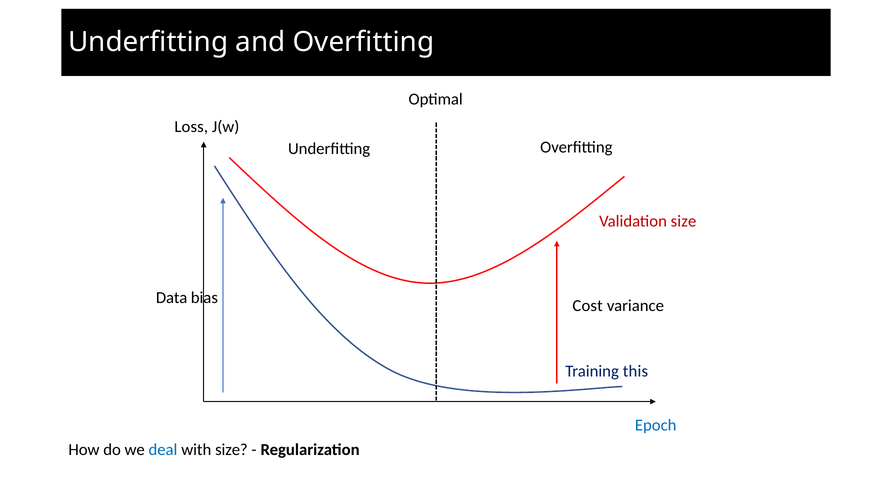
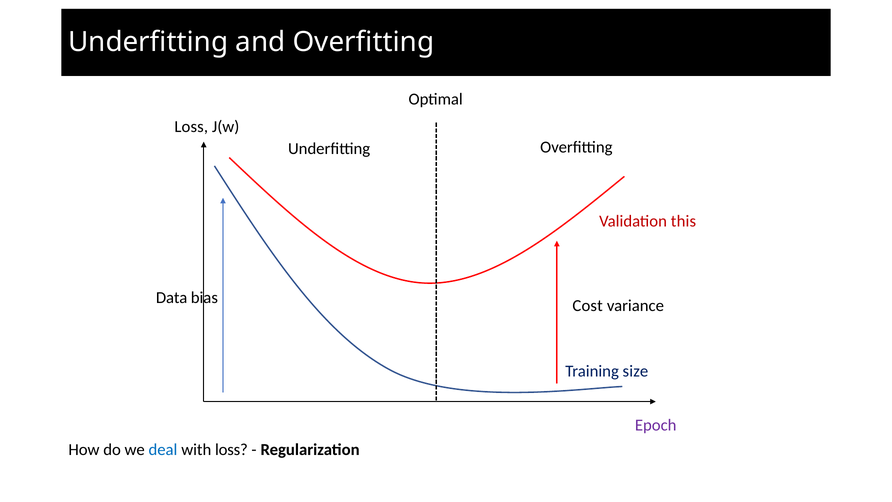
Validation size: size -> this (683, 221)
this: this -> size (635, 371)
Epoch colour: blue -> purple (656, 425)
with size: size -> loss (231, 450)
